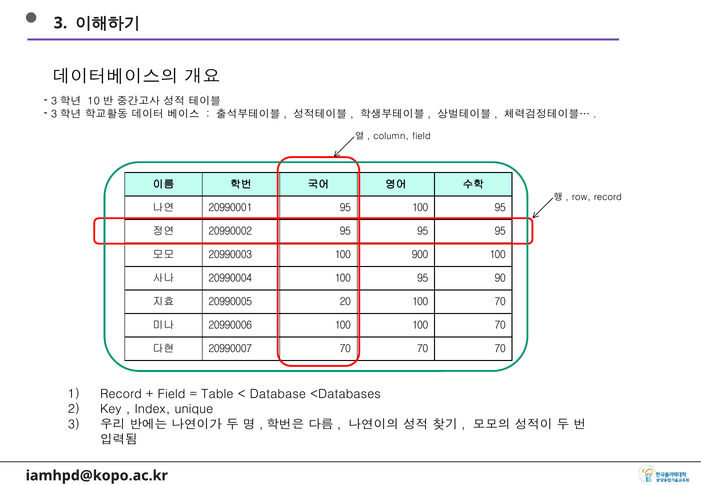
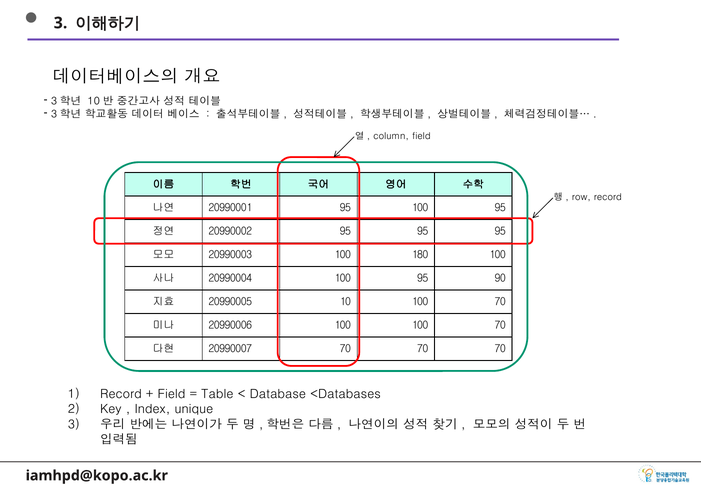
900: 900 -> 180 (420, 255)
20: 20 -> 10 (345, 302)
